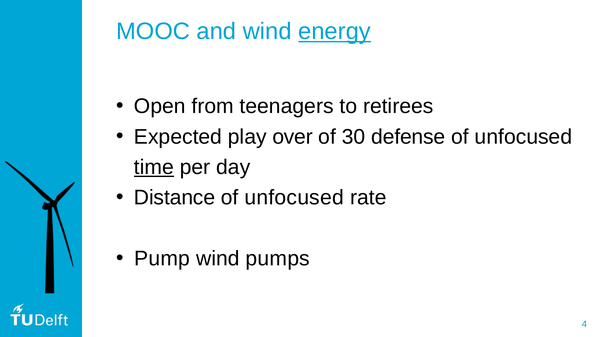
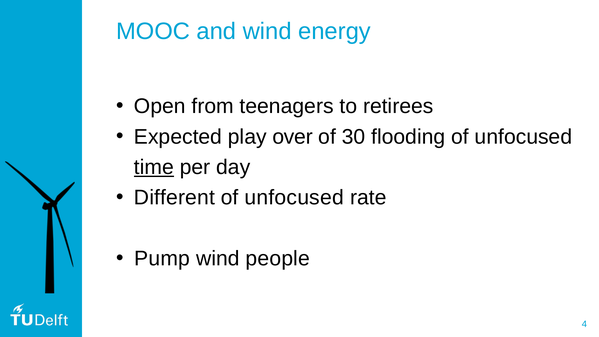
energy underline: present -> none (335, 31)
defense: defense -> flooding (408, 137)
Distance: Distance -> Different (174, 198)
pumps: pumps -> people (278, 258)
